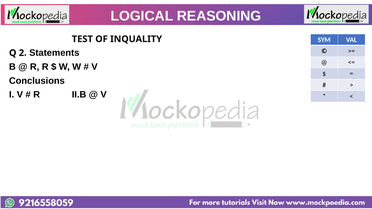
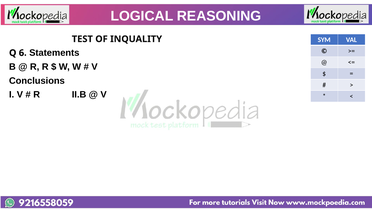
2: 2 -> 6 (21, 53)
